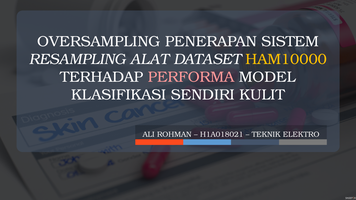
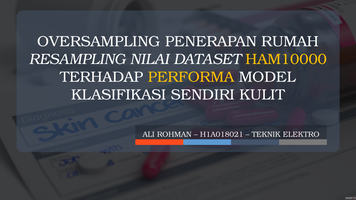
SISTEM: SISTEM -> RUMAH (290, 41)
ALAT: ALAT -> NILAI (150, 59)
PERFORMA colour: pink -> yellow (191, 77)
